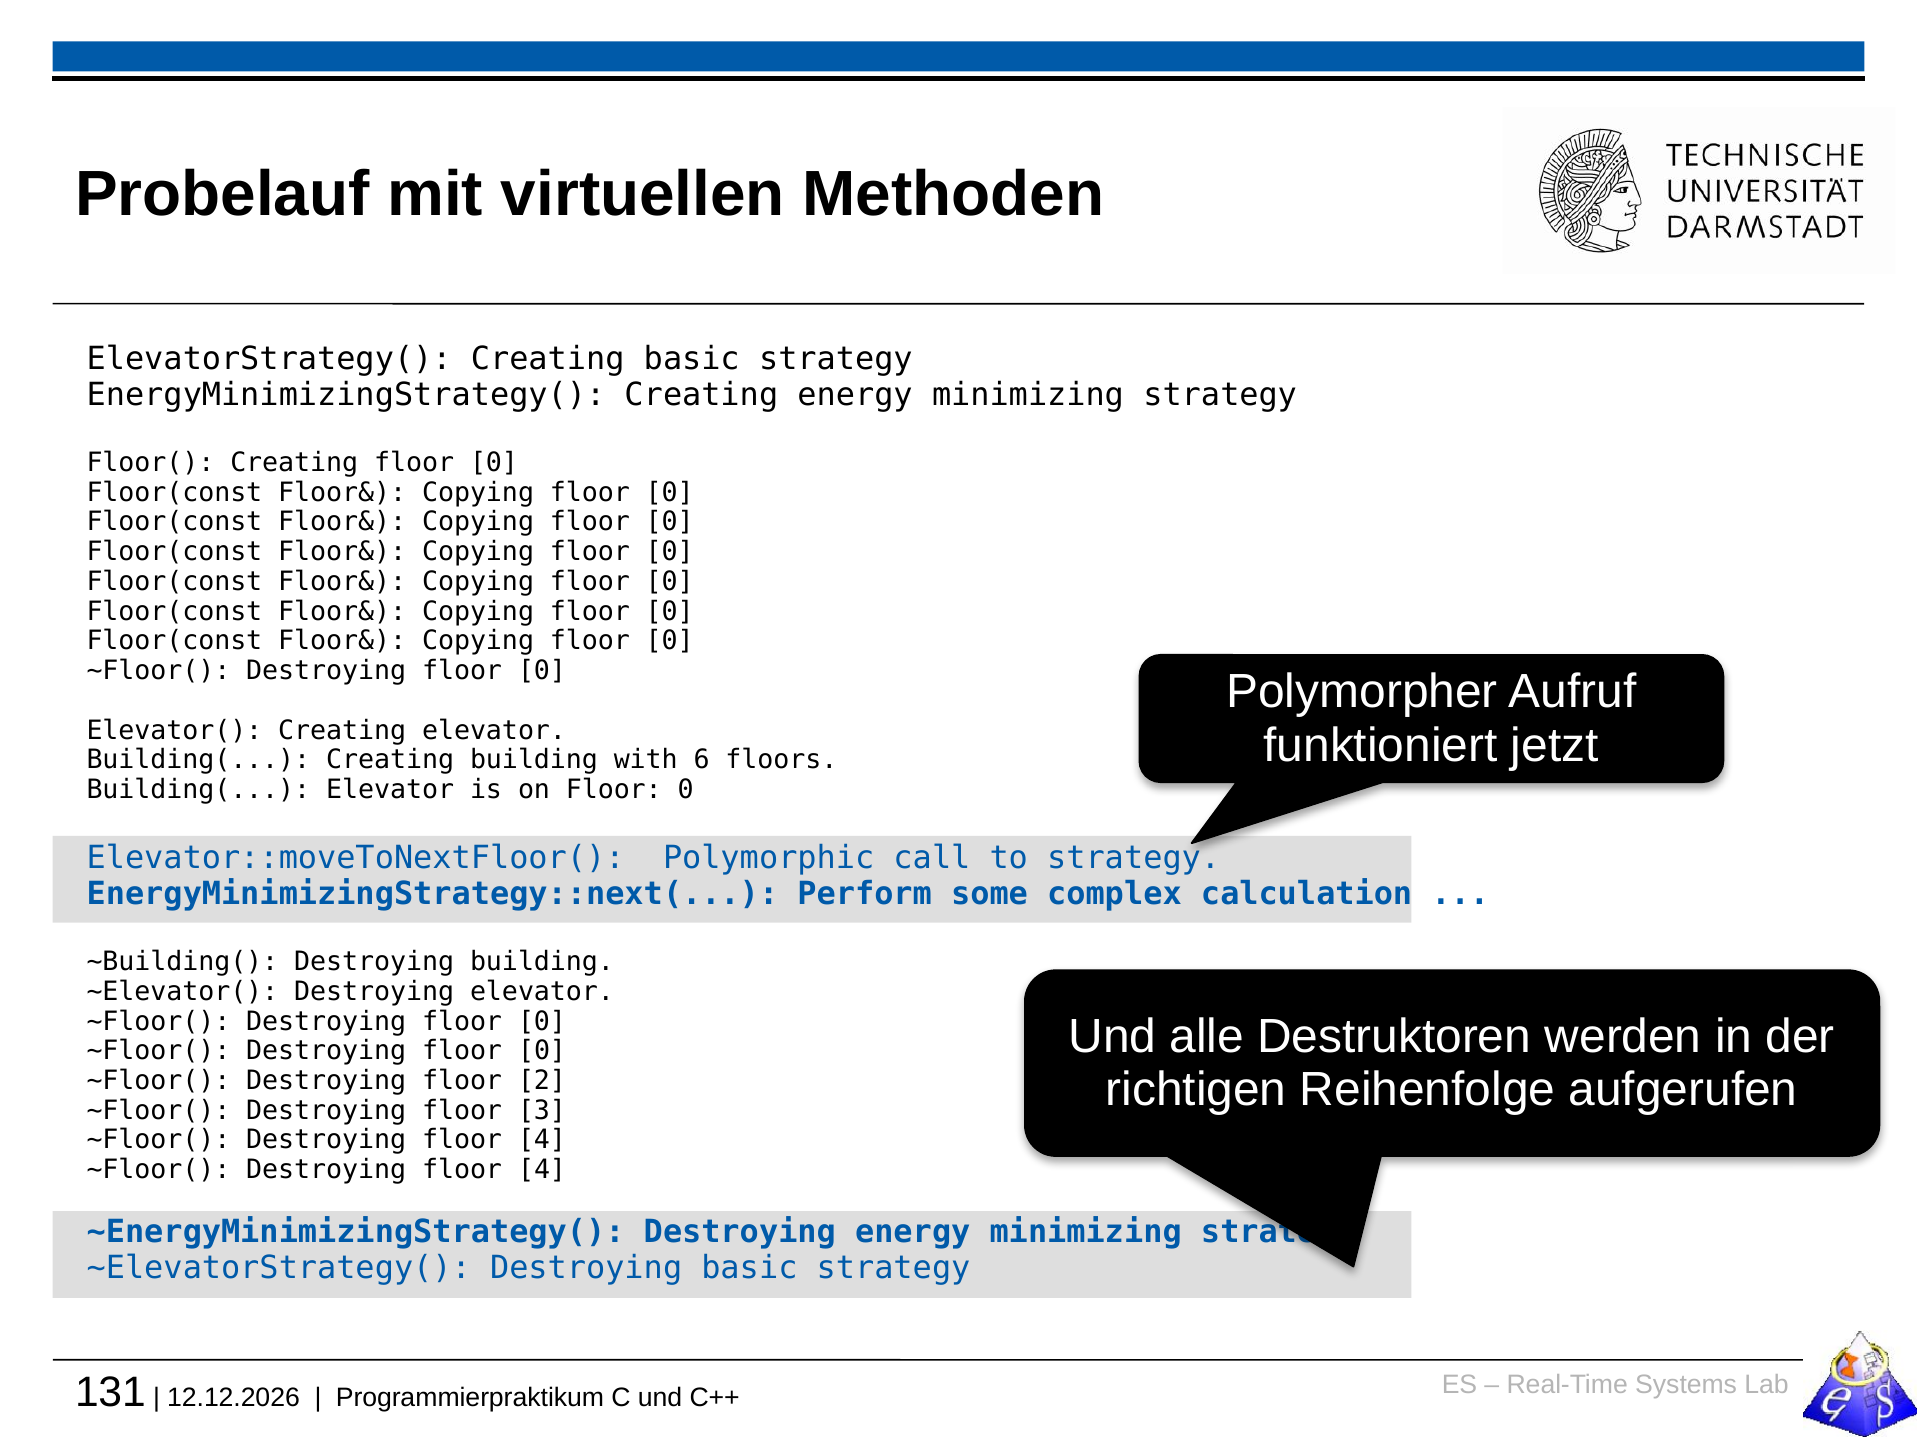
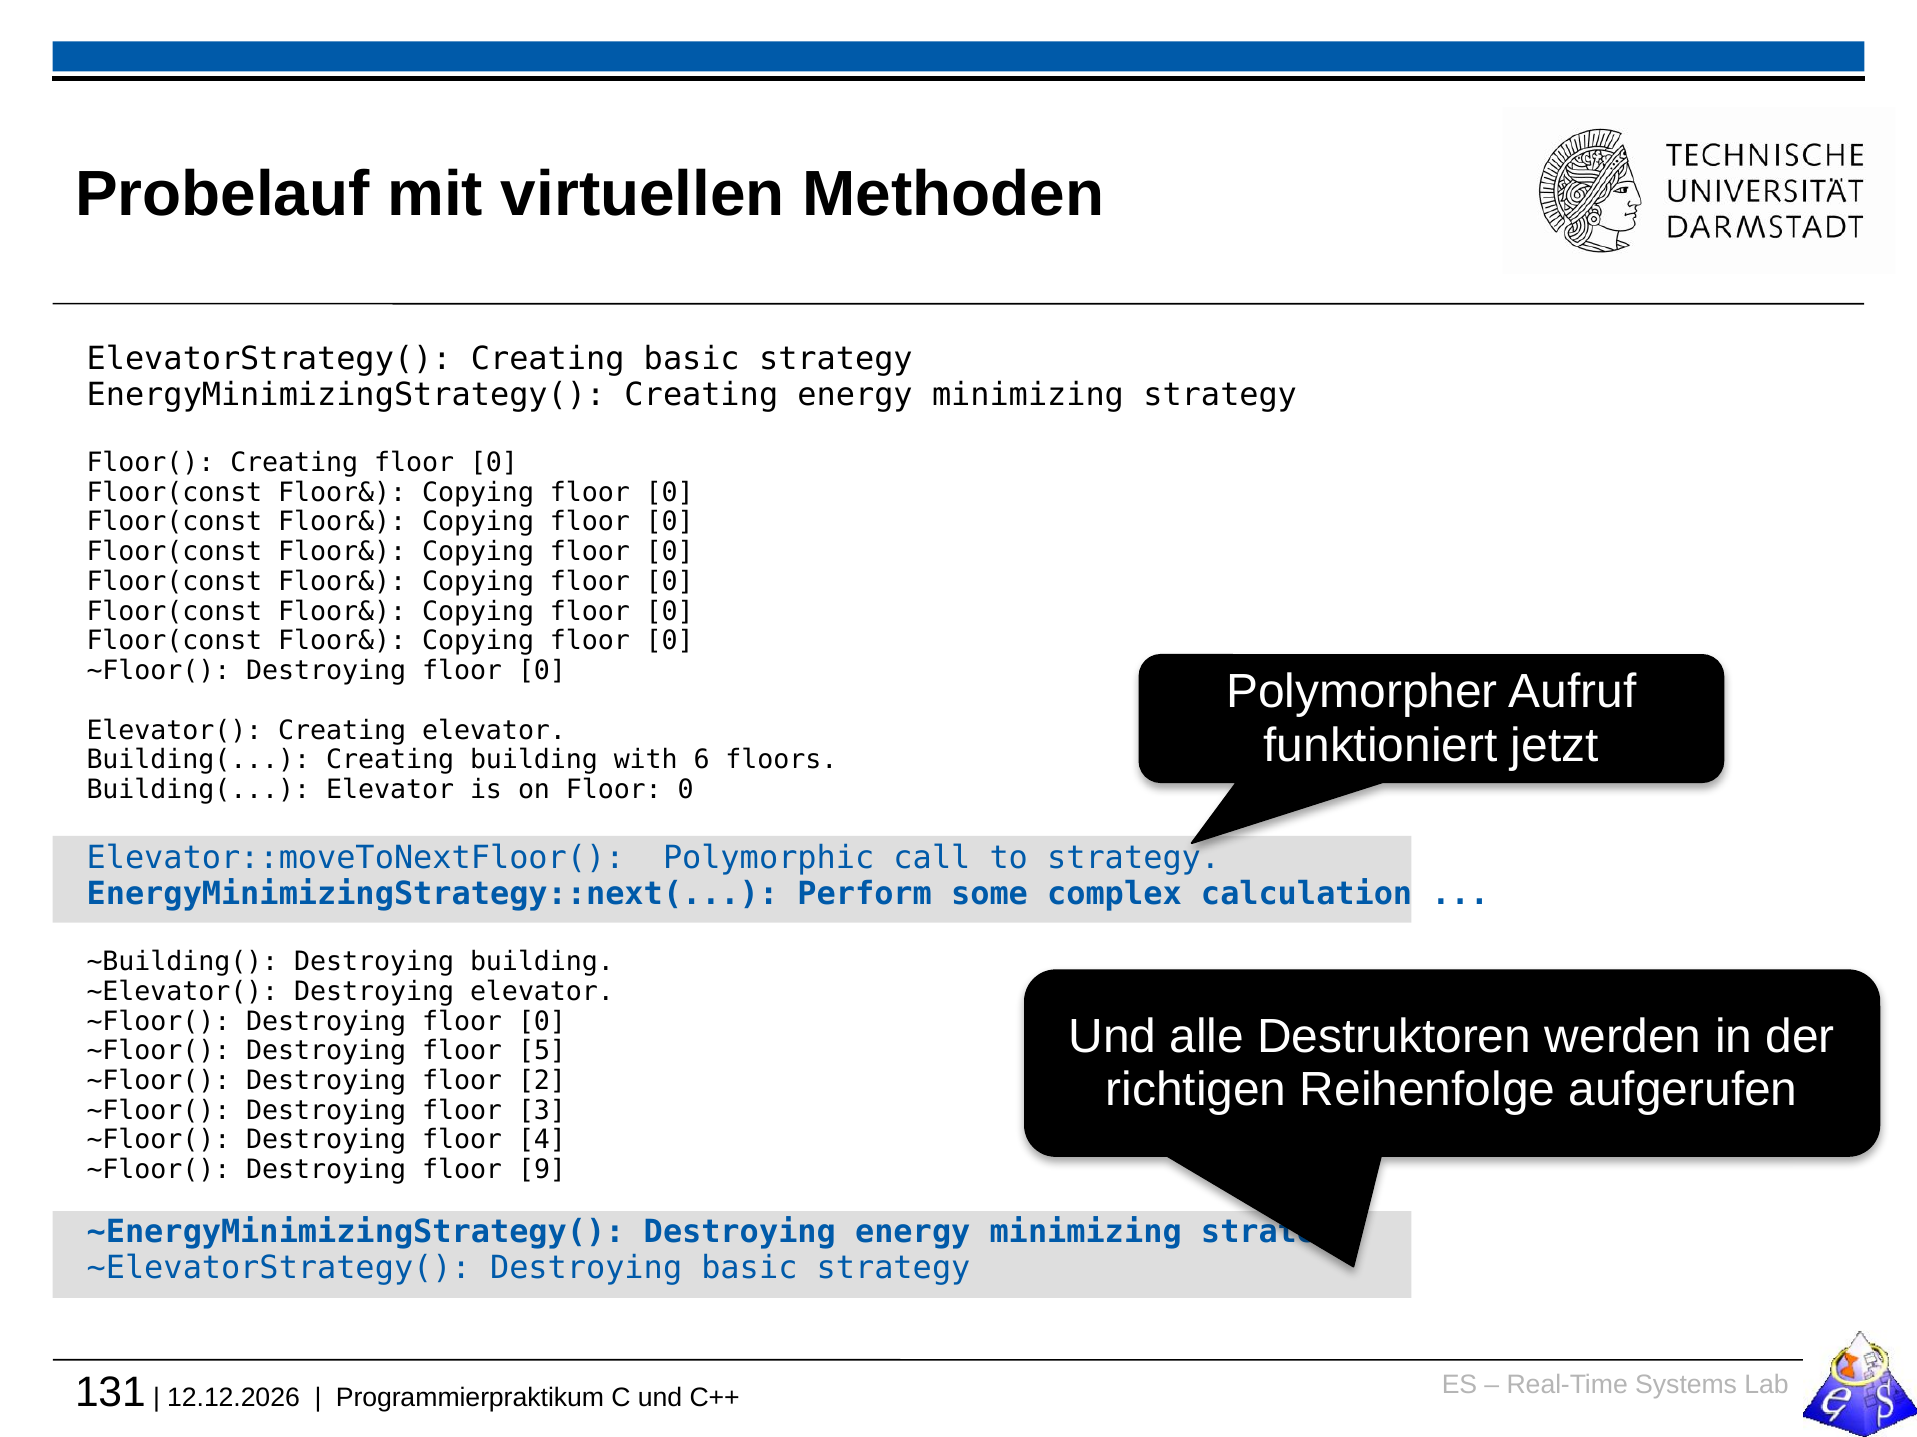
0: 0 -> 5 (542, 1052)
4: 4 -> 9 (542, 1170)
